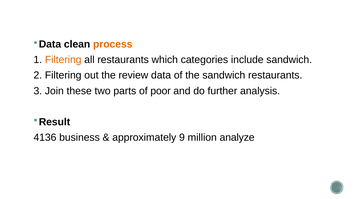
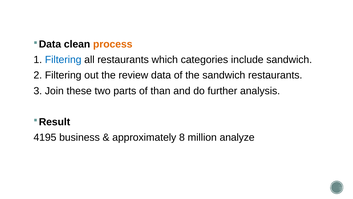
Filtering colour: orange -> blue (63, 60)
poor: poor -> than (161, 91)
4136: 4136 -> 4195 (45, 137)
9: 9 -> 8 (182, 137)
